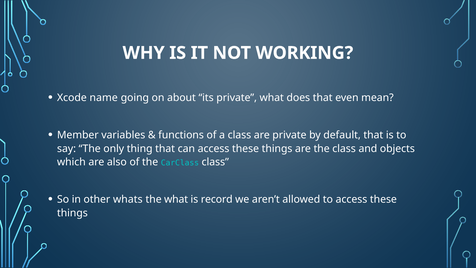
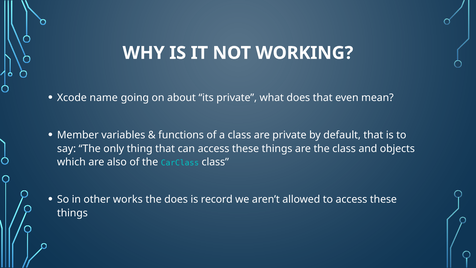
whats: whats -> works (128, 199)
the what: what -> does (176, 199)
